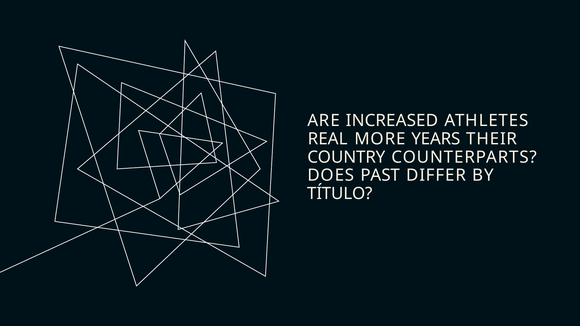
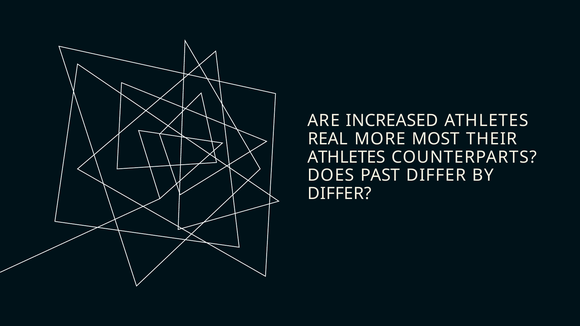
YEARS: YEARS -> MOST (436, 139)
COUNTRY: COUNTRY -> ATHLETES (346, 157)
TÍTULO: TÍTULO -> DIFFER (340, 194)
